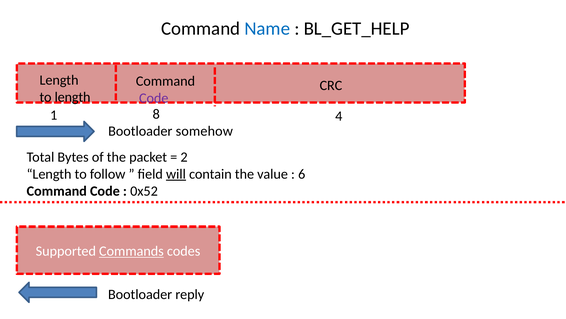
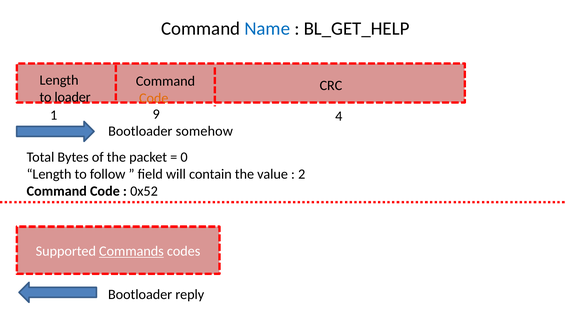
to length: length -> loader (73, 97)
Code colour: purple -> orange (154, 98)
8: 8 -> 9 (156, 114)
2: 2 -> 0 (184, 157)
will underline: present -> none (176, 174)
6: 6 -> 2 (302, 174)
